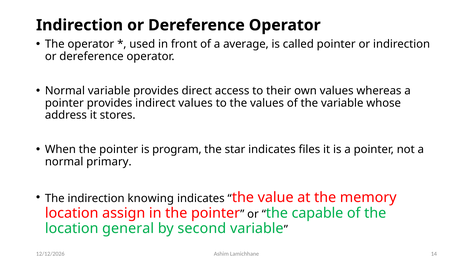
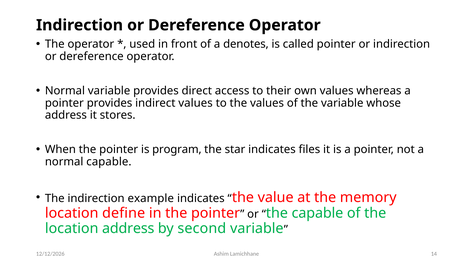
average: average -> denotes (246, 44)
normal primary: primary -> capable (109, 162)
knowing: knowing -> example (151, 199)
assign: assign -> define (124, 213)
location general: general -> address (128, 229)
